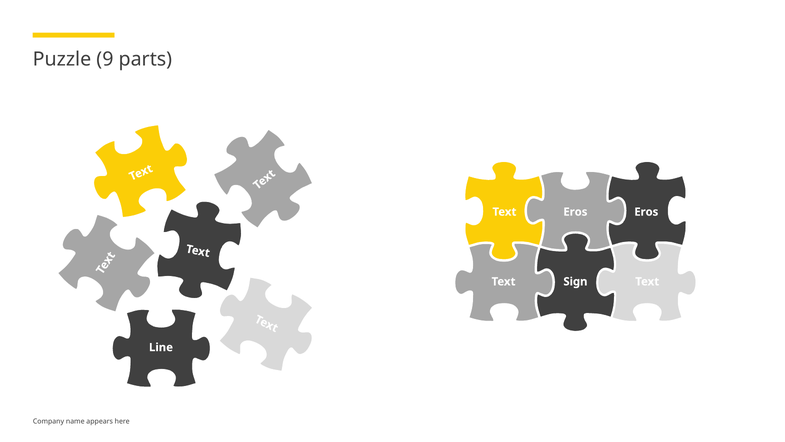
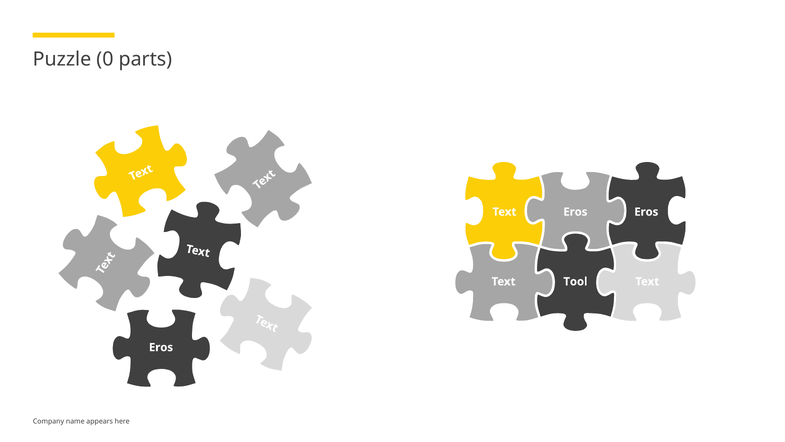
9: 9 -> 0 (105, 59)
Sign: Sign -> Tool (575, 281)
Line: Line -> Eros (161, 347)
